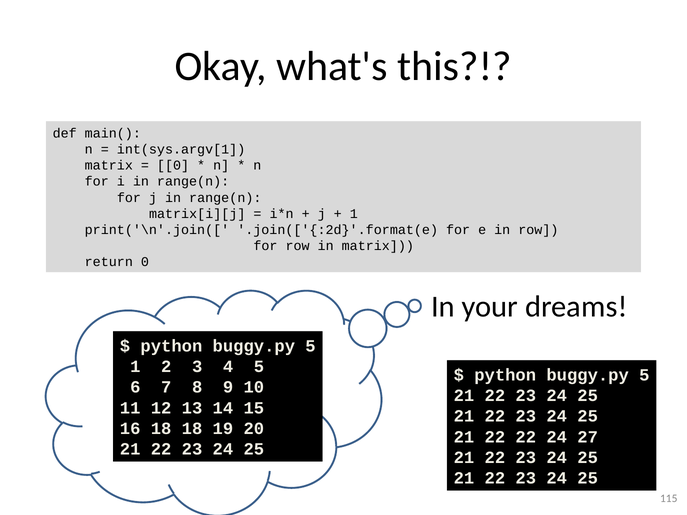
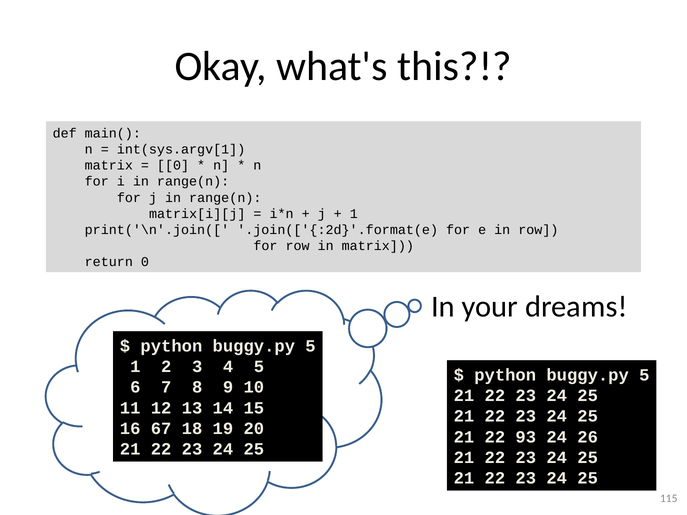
16 18: 18 -> 67 (161, 429)
22 22: 22 -> 93 (526, 437)
27: 27 -> 26 (588, 437)
